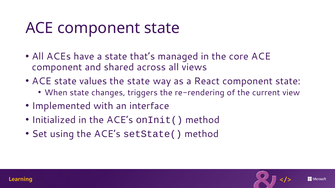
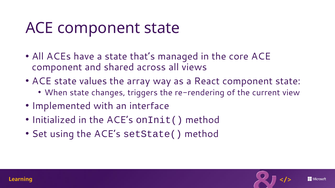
the state: state -> array (138, 81)
